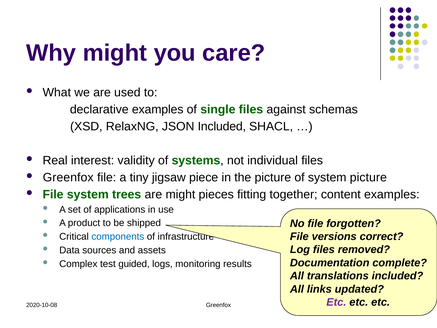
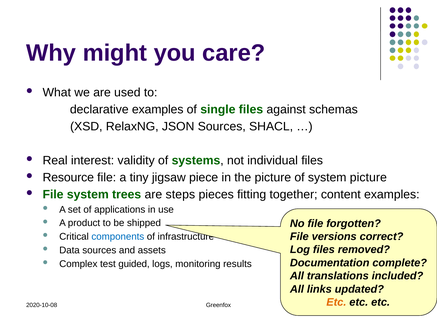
JSON Included: Included -> Sources (222, 126)
Greenfox: Greenfox -> Resource (68, 177)
are might: might -> steps (180, 194)
Etc colour: purple -> orange (336, 302)
